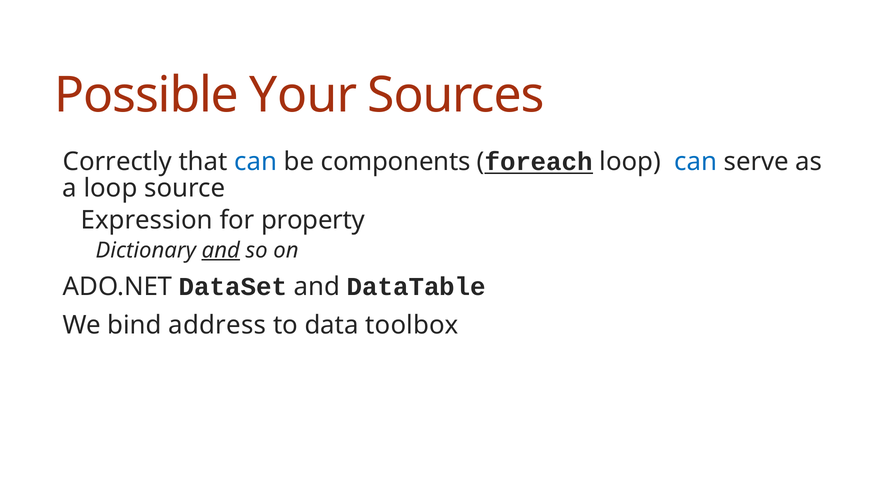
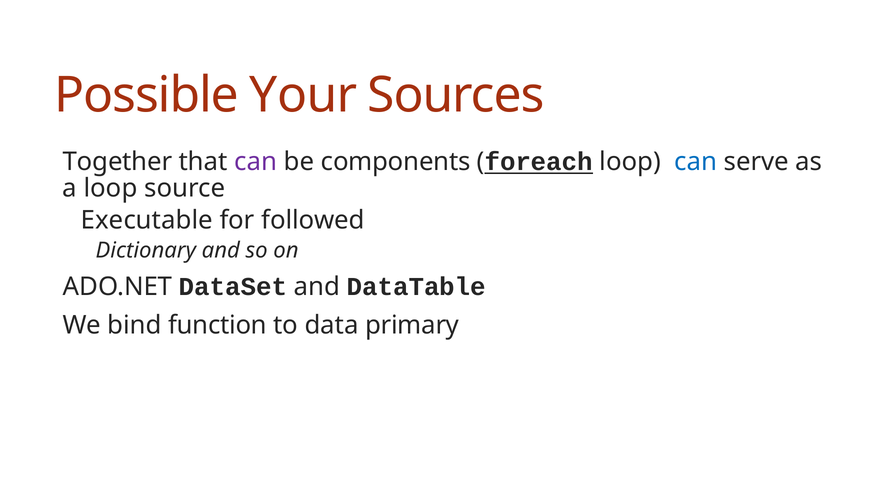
Correctly: Correctly -> Together (118, 162)
can colour: blue -> purple (256, 162)
Expression: Expression -> Executable (147, 220)
property: property -> followed (313, 220)
and underline: present -> none (221, 250)
address: address -> function (217, 325)
toolbox: toolbox -> primary (412, 325)
